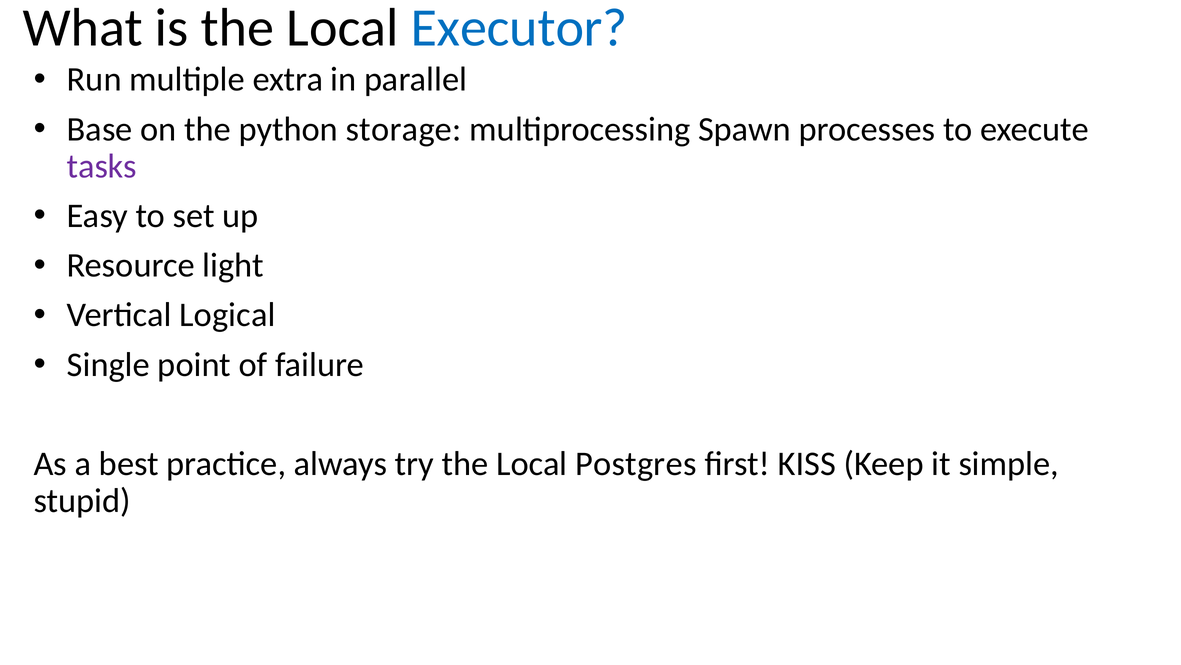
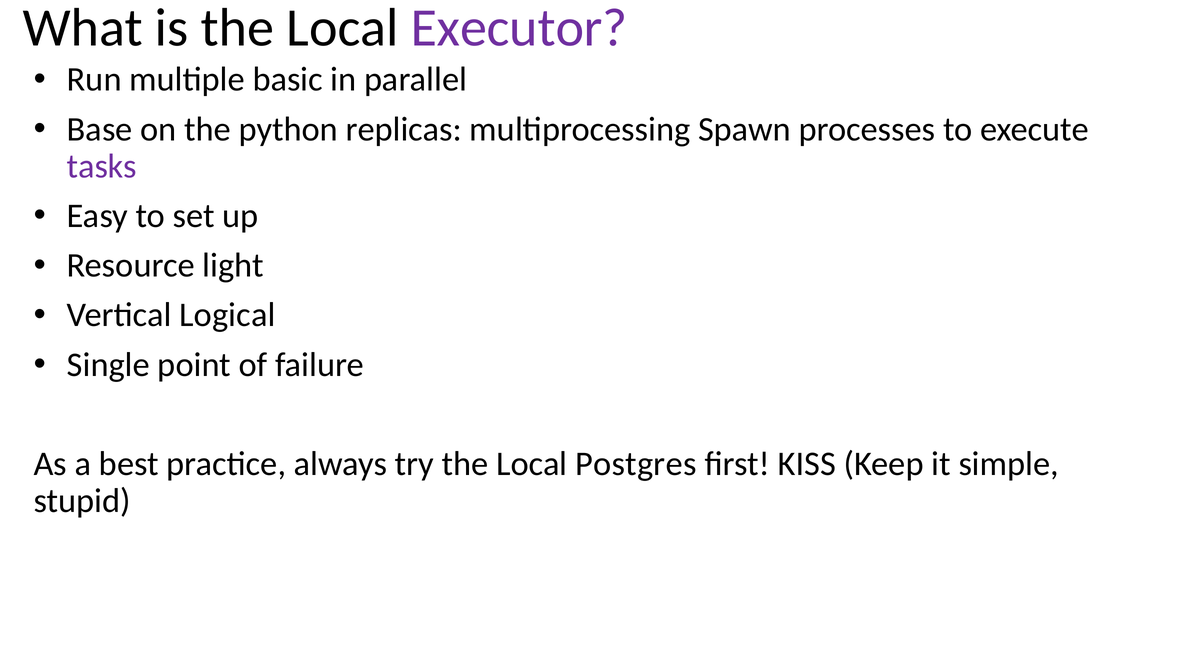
Executor colour: blue -> purple (519, 28)
extra: extra -> basic (288, 79)
storage: storage -> replicas (404, 129)
